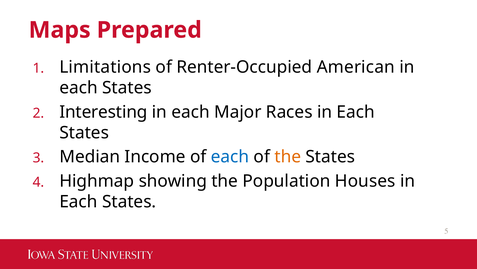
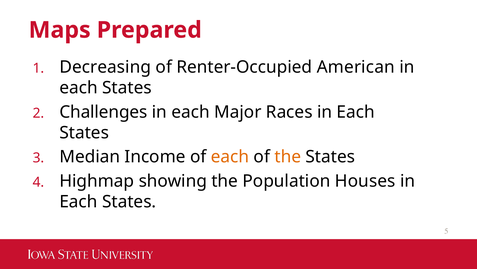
Limitations: Limitations -> Decreasing (105, 67)
Interesting: Interesting -> Challenges (103, 112)
each colour: blue -> orange (230, 156)
